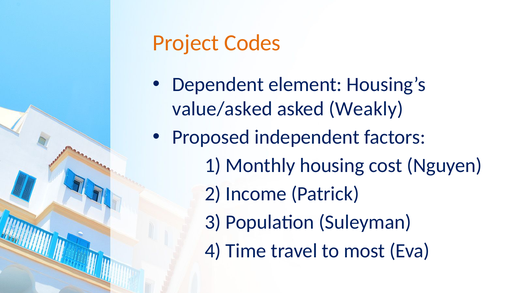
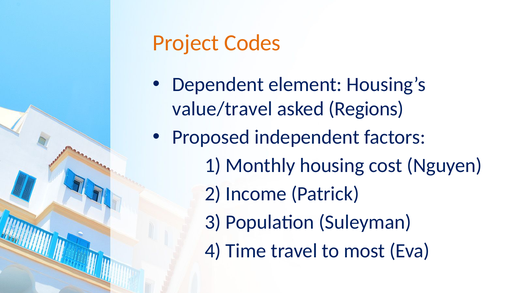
value/asked: value/asked -> value/travel (222, 109)
Weakly: Weakly -> Regions (366, 109)
